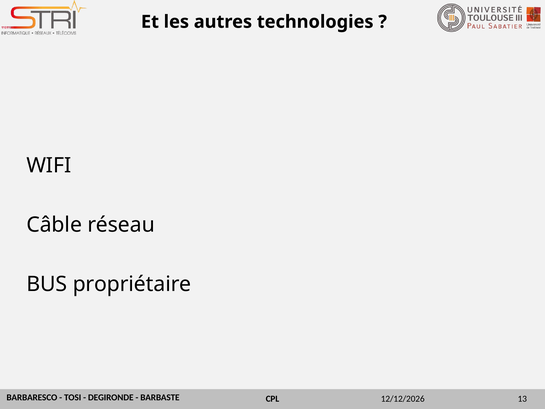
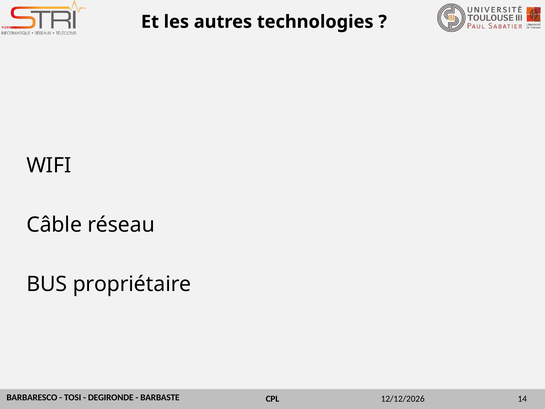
13: 13 -> 14 (522, 399)
